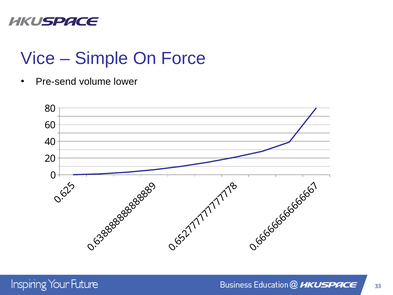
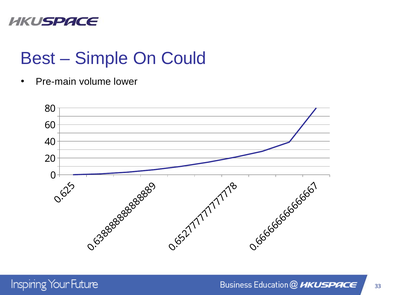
Vice: Vice -> Best (38, 58)
Force: Force -> Could (184, 58)
Pre-send: Pre-send -> Pre-main (56, 82)
